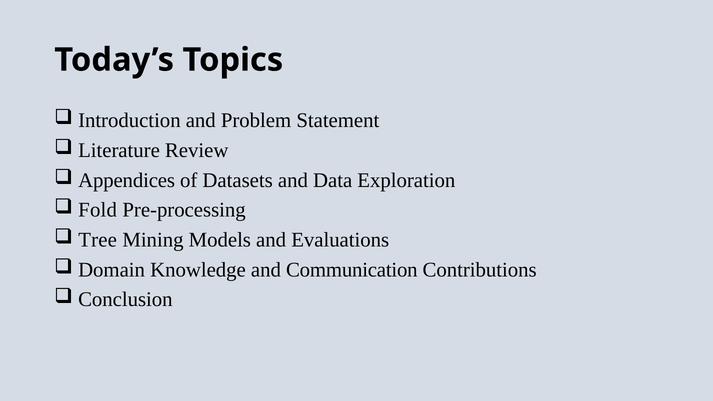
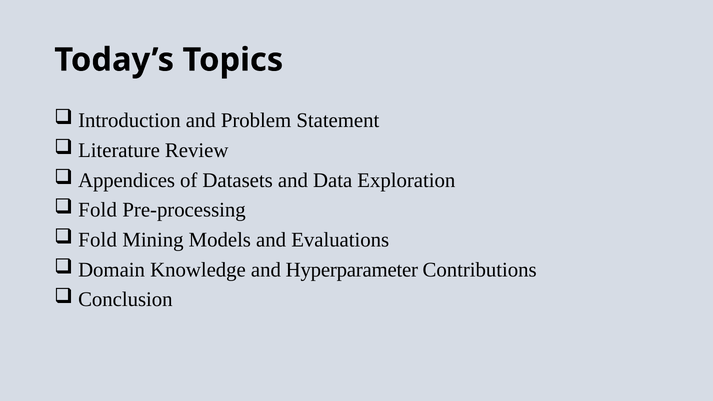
Tree: Tree -> Fold (98, 240)
Communication: Communication -> Hyperparameter (352, 270)
